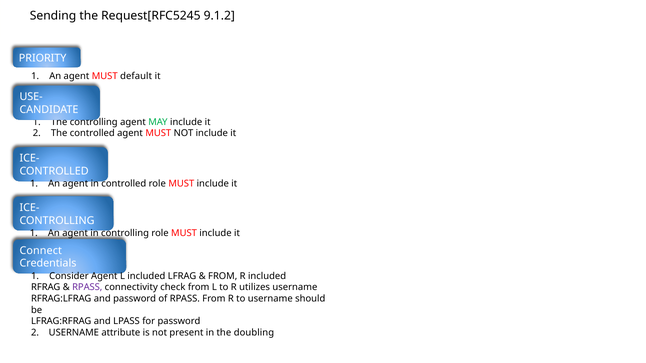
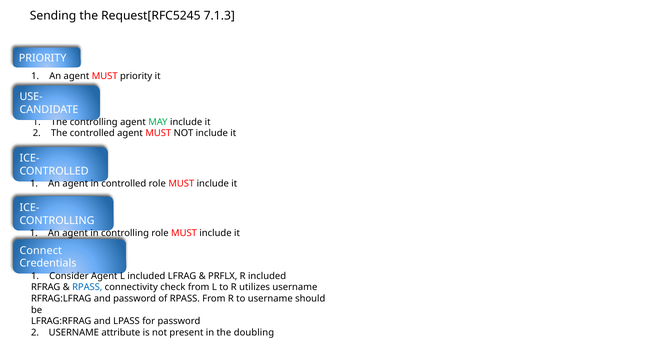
9.1.2: 9.1.2 -> 7.1.3 (219, 16)
default: default -> priority (136, 76)
FROM: FROM -> PRFLX (223, 276)
RPASS colour: purple -> blue (87, 288)
